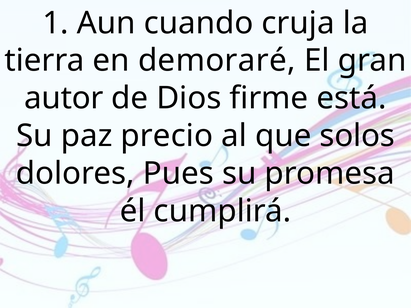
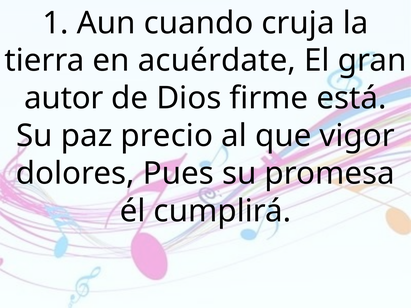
demoraré: demoraré -> acuérdate (217, 61)
solos: solos -> vigor (357, 136)
